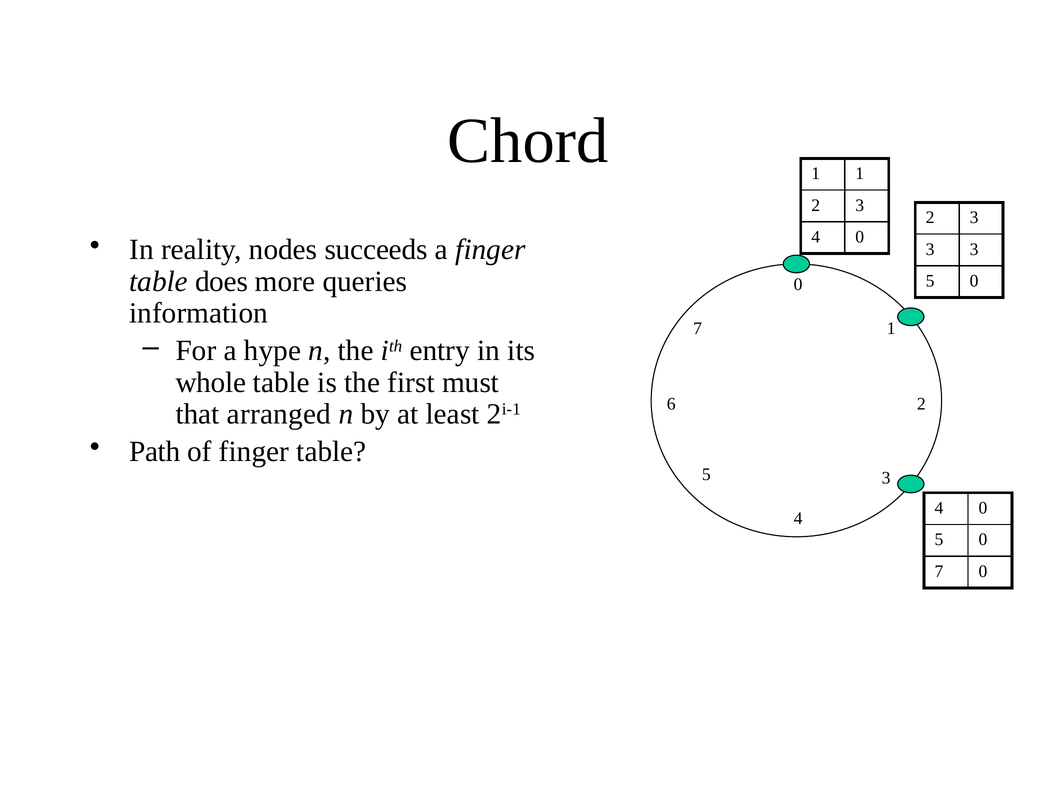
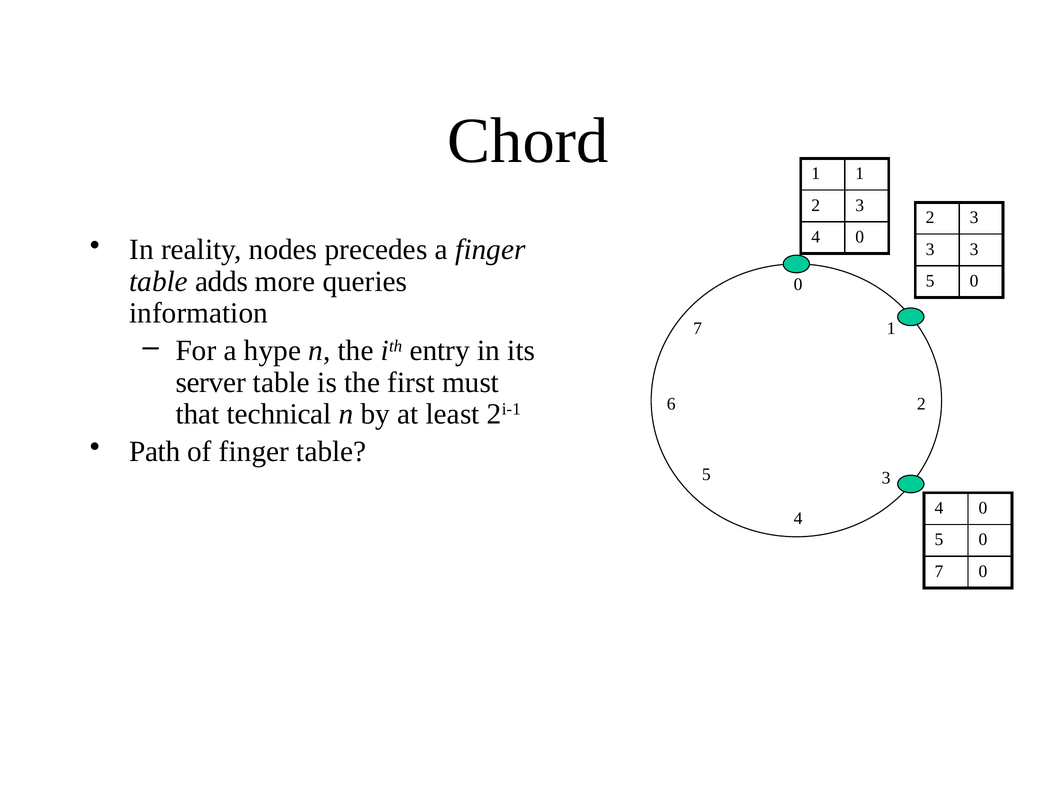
succeeds: succeeds -> precedes (376, 250)
does: does -> adds (222, 281)
whole: whole -> server (211, 382)
arranged: arranged -> technical (279, 414)
